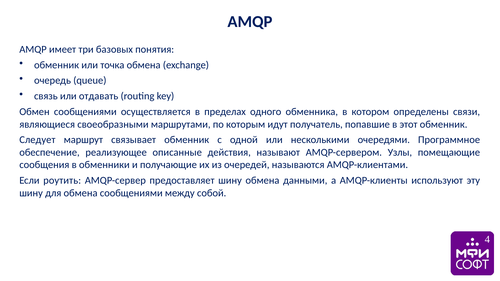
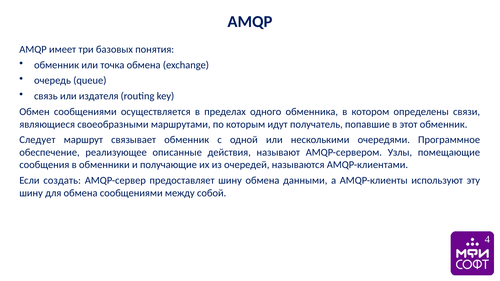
отдавать: отдавать -> издателя (99, 96)
роутить: роутить -> создать (62, 181)
